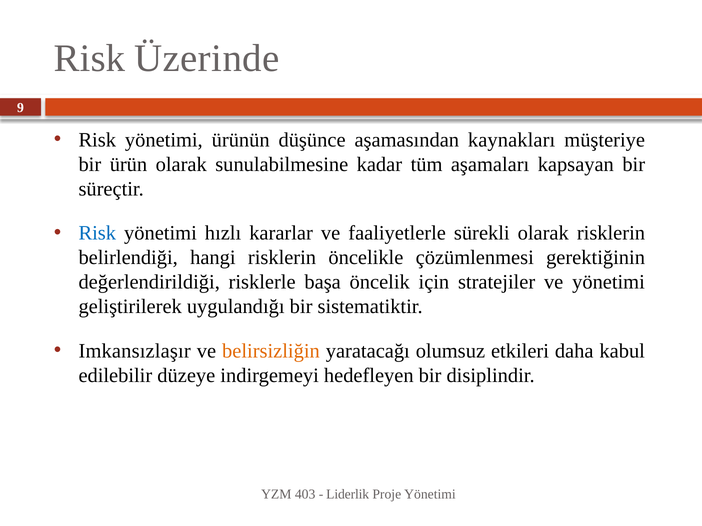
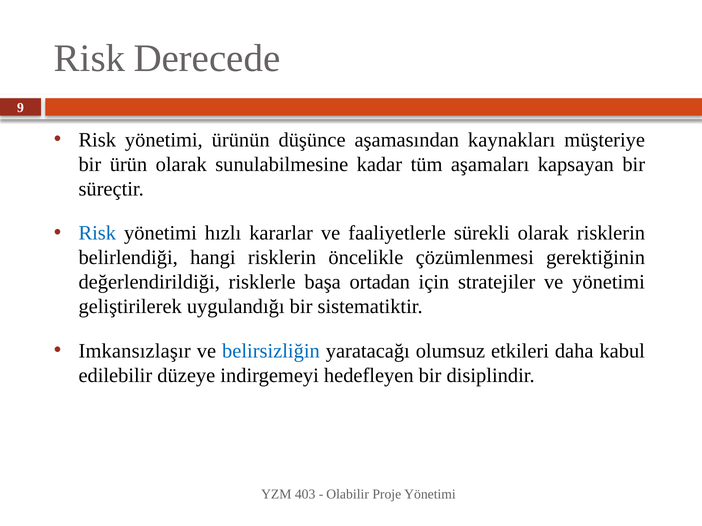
Üzerinde: Üzerinde -> Derecede (207, 58)
öncelik: öncelik -> ortadan (380, 282)
belirsizliğin colour: orange -> blue (271, 351)
Liderlik: Liderlik -> Olabilir (348, 495)
